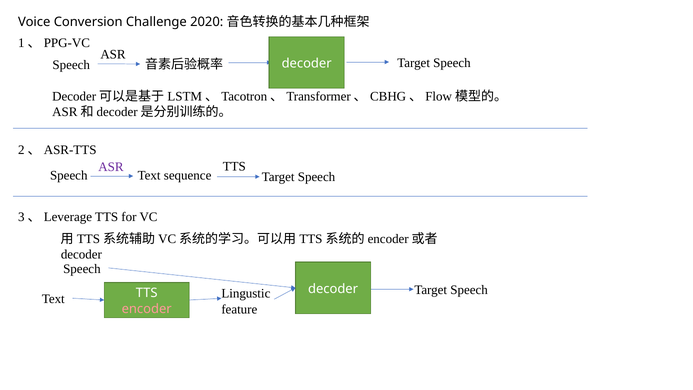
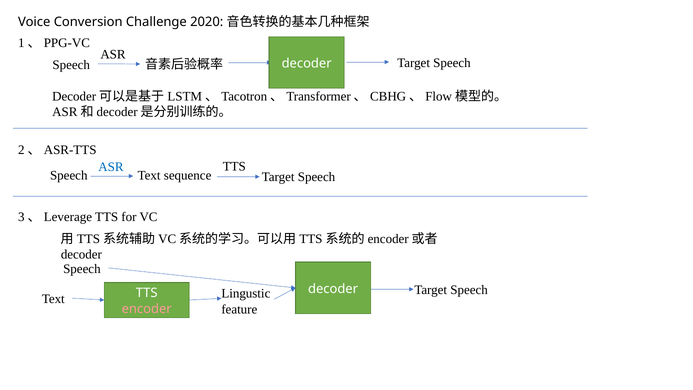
ASR colour: purple -> blue (111, 167)
